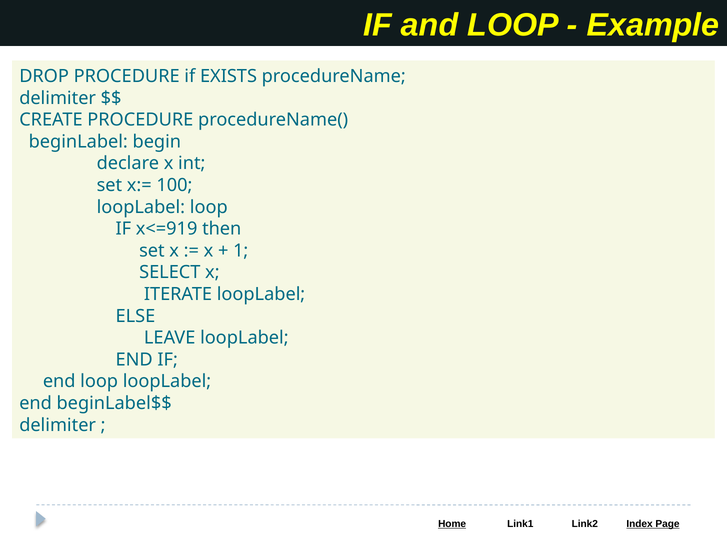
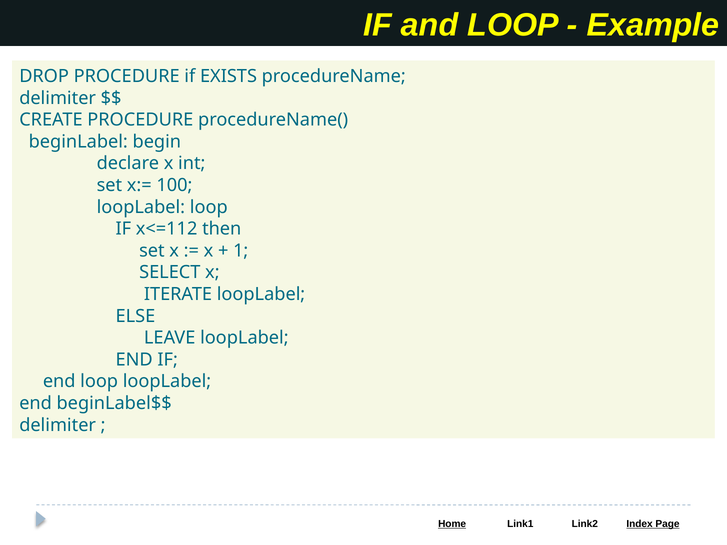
x<=919: x<=919 -> x<=112 (167, 229)
